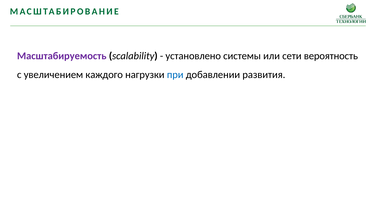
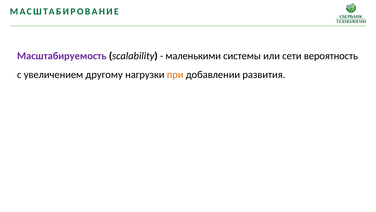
установлено: установлено -> маленькими (193, 56)
каждого: каждого -> другому (104, 75)
при colour: blue -> orange (175, 75)
